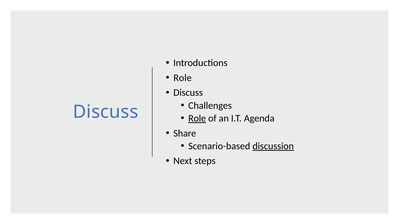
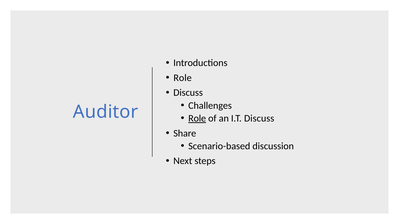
Discuss: Discuss -> Auditor (106, 112)
I.T Agenda: Agenda -> Discuss (259, 119)
discussion underline: present -> none (273, 146)
